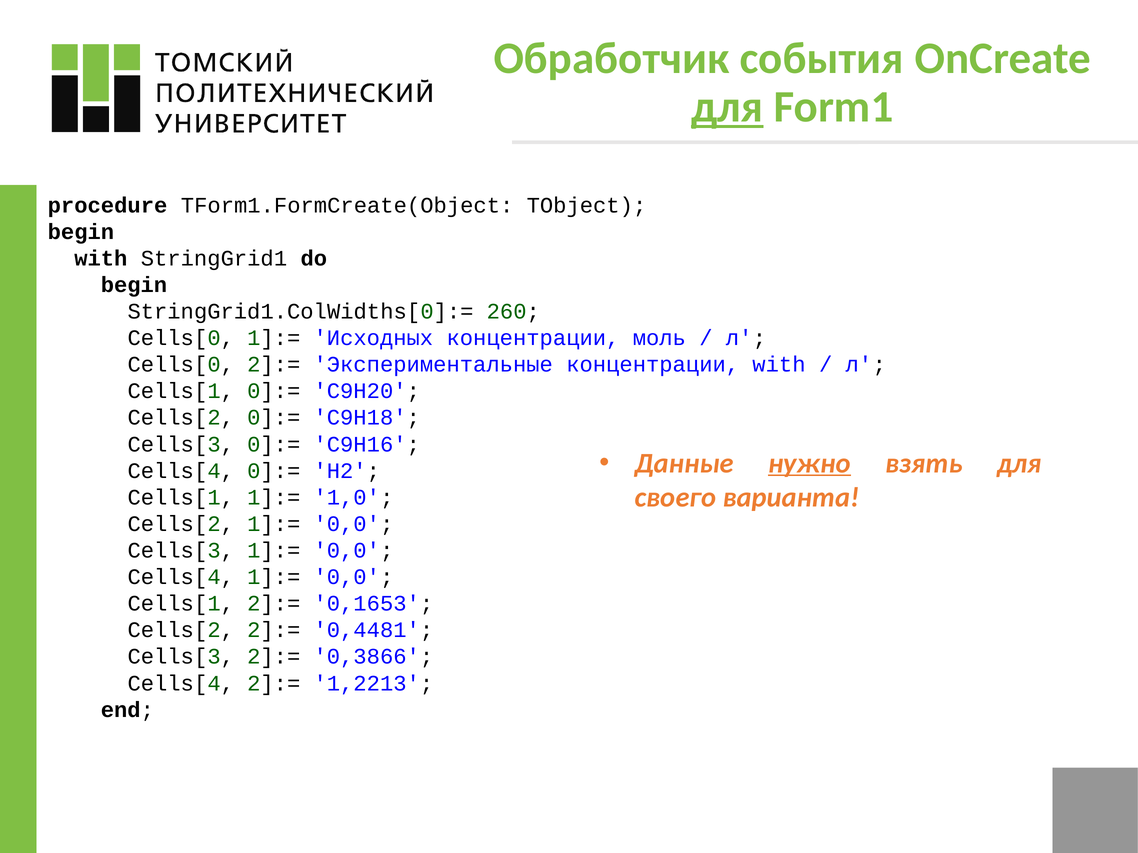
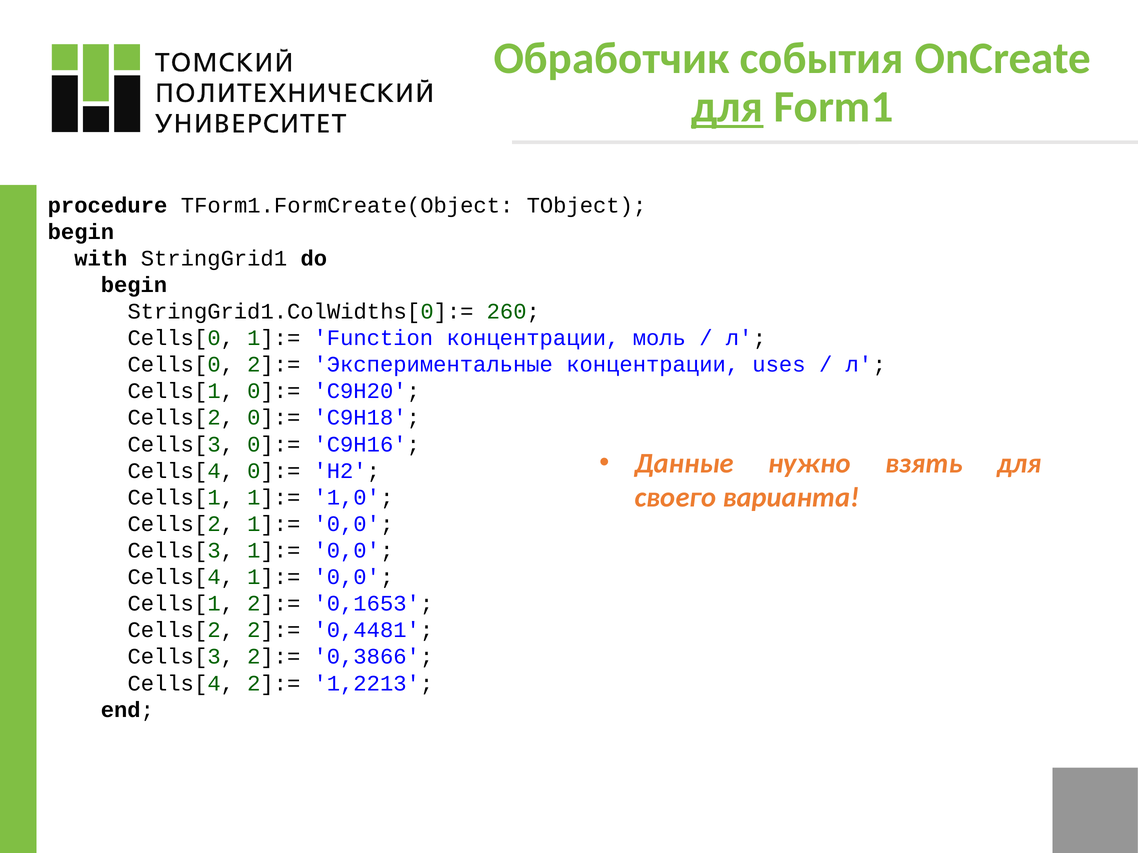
Исходных: Исходных -> Function (373, 338)
концентрации with: with -> uses (779, 365)
нужно underline: present -> none (809, 463)
